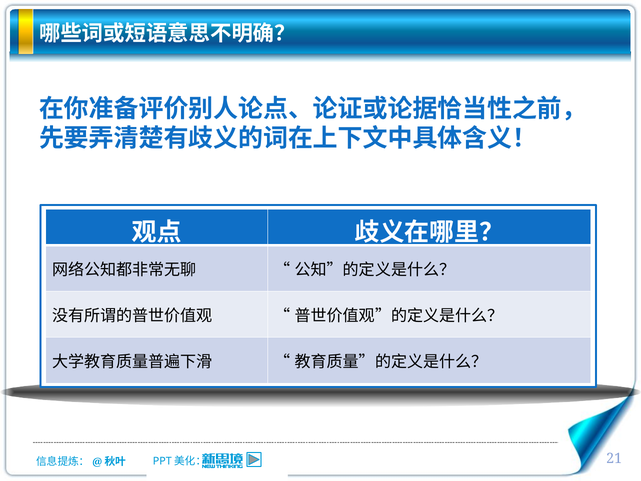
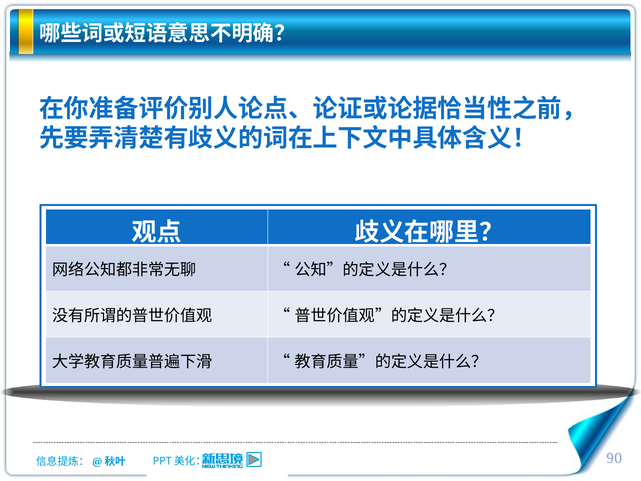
21: 21 -> 90 (614, 458)
